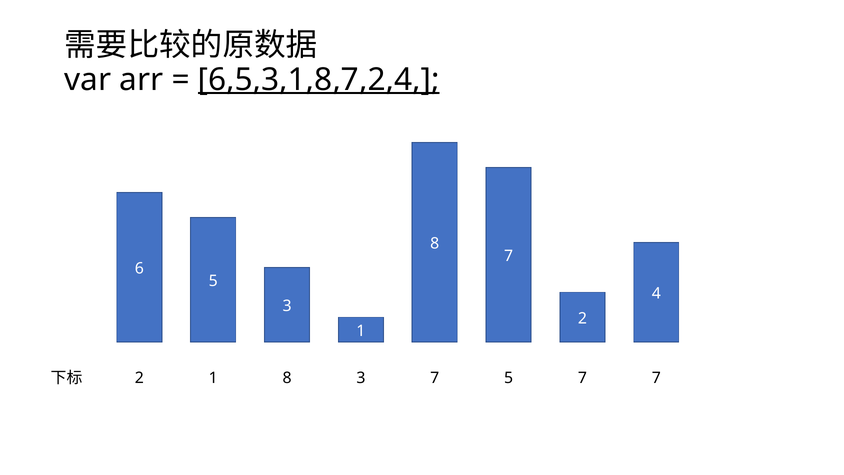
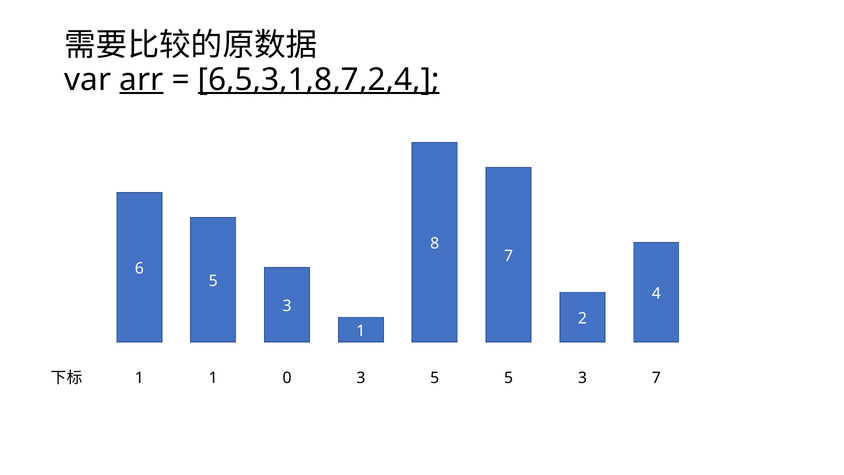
arr underline: none -> present (141, 80)
2: 2 -> 1 (139, 378)
8: 8 -> 0 (287, 378)
3 7: 7 -> 5 (435, 378)
7: 7 -> 3 (582, 378)
